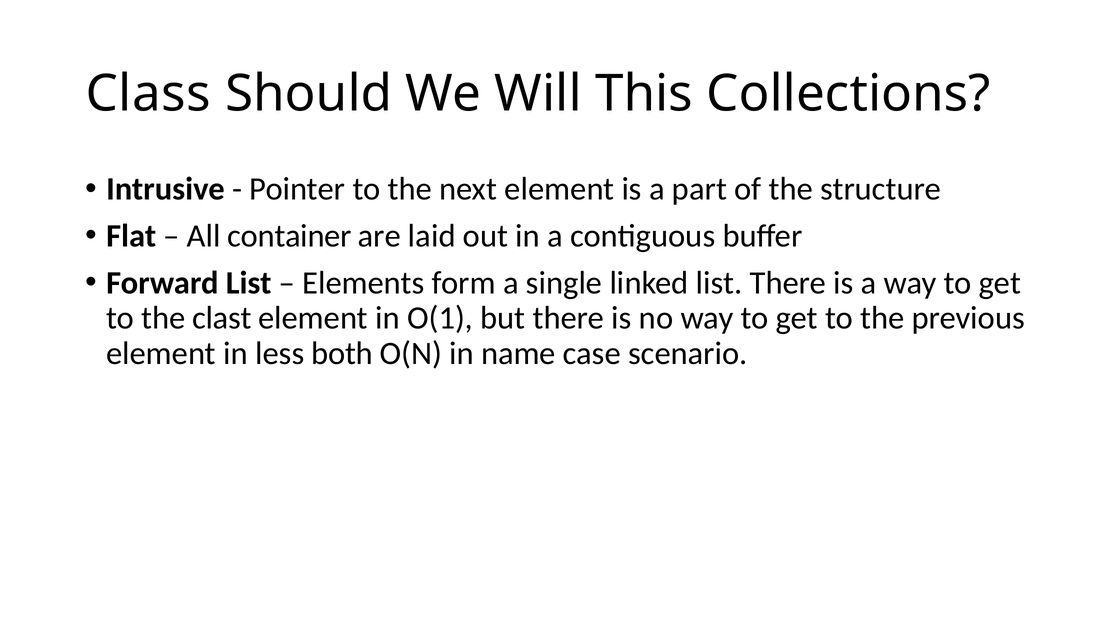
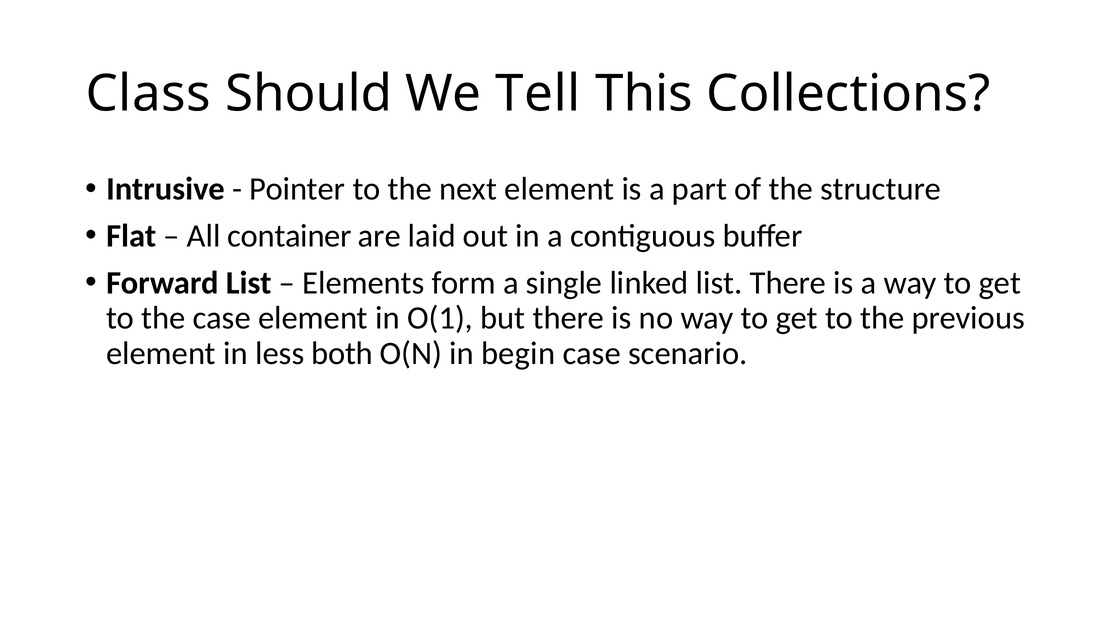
Will: Will -> Tell (538, 94)
the clast: clast -> case (222, 318)
name: name -> begin (518, 353)
